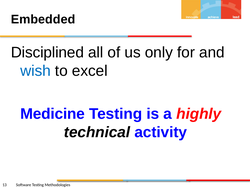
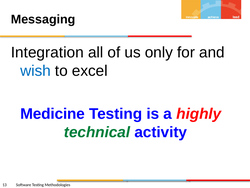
Embedded: Embedded -> Messaging (43, 19)
Disciplined: Disciplined -> Integration (47, 52)
technical colour: black -> green (97, 132)
